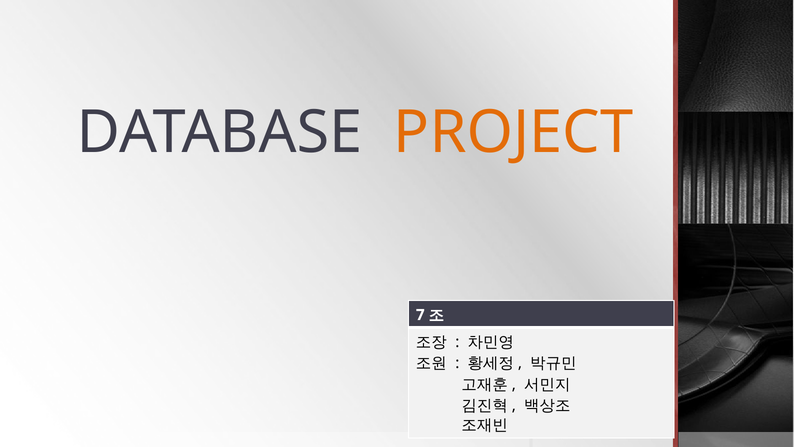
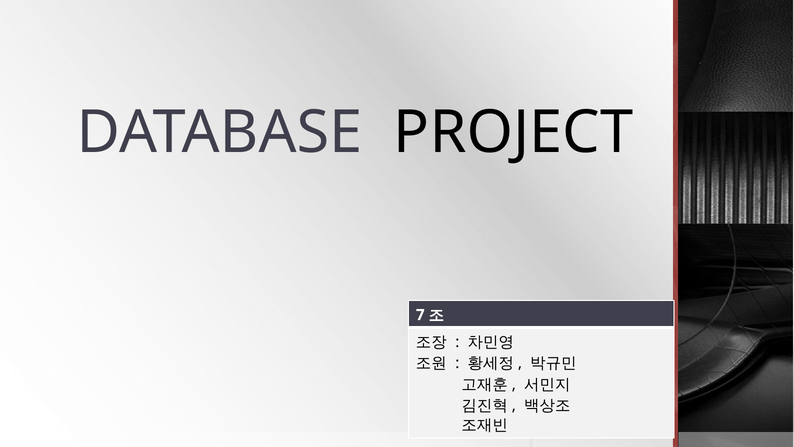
PROJECT colour: orange -> black (513, 133)
